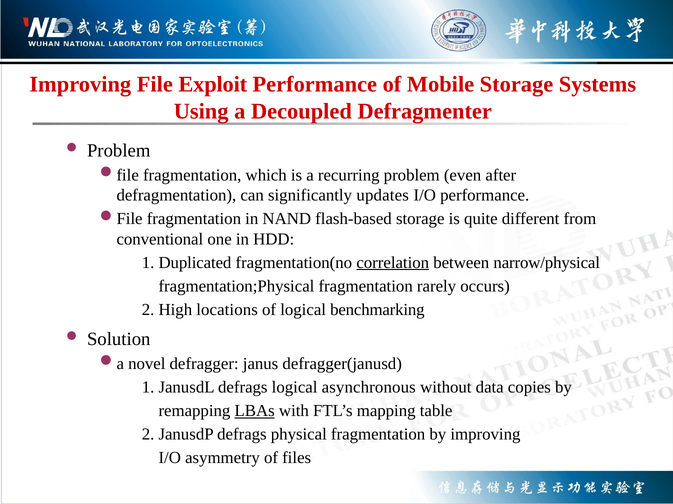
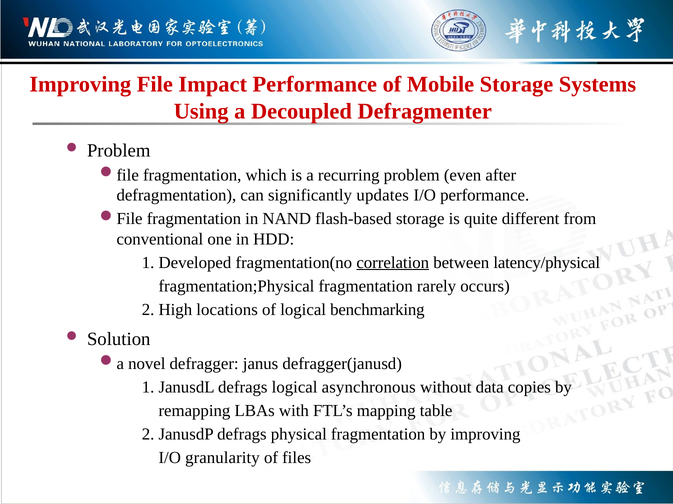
Exploit: Exploit -> Impact (213, 84)
Duplicated: Duplicated -> Developed (195, 263)
narrow/physical: narrow/physical -> latency/physical (547, 263)
LBAs underline: present -> none (255, 411)
asymmetry: asymmetry -> granularity (222, 458)
